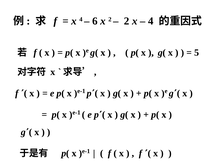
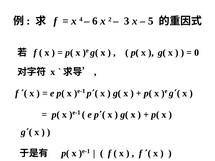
2: 2 -> 3 (127, 21)
4: 4 -> 5 (151, 21)
5: 5 -> 0 (197, 53)
